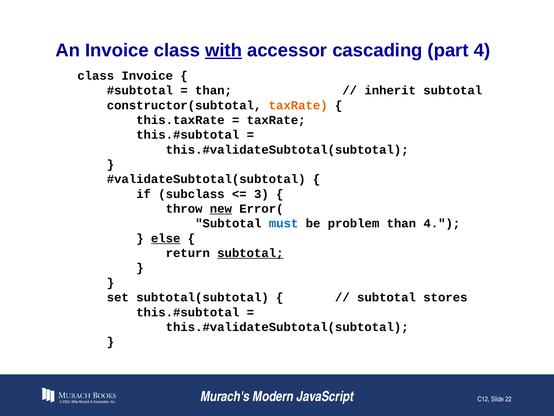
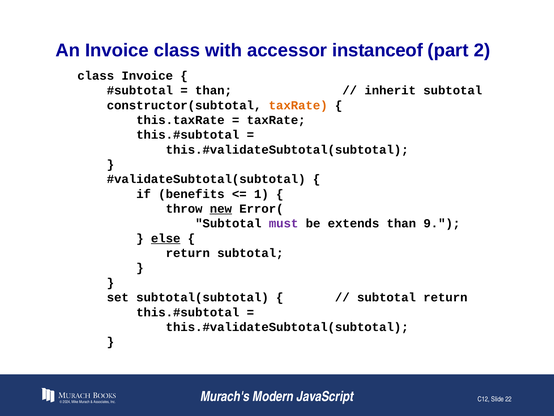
with underline: present -> none (224, 50)
cascading: cascading -> instanceof (378, 50)
part 4: 4 -> 2 (482, 50)
subclass: subclass -> benefits (191, 194)
3: 3 -> 1 (261, 194)
must colour: blue -> purple (284, 223)
problem: problem -> extends (354, 223)
than 4: 4 -> 9 (442, 223)
subtotal underline: present -> none (250, 253)
subtotal stores: stores -> return (445, 297)
